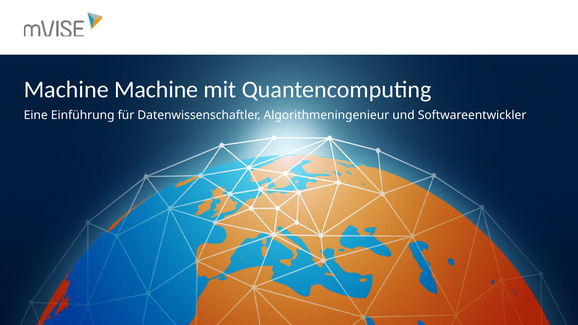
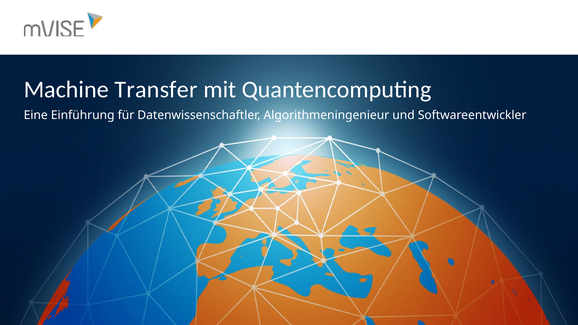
Machine Machine: Machine -> Transfer (156, 89)
